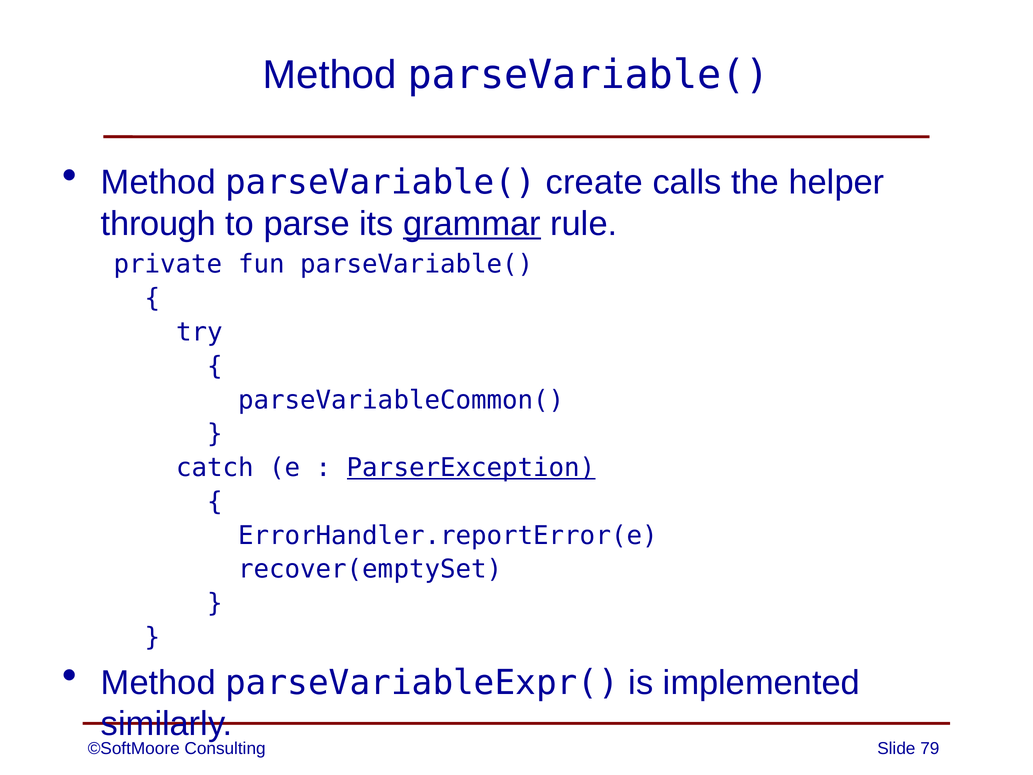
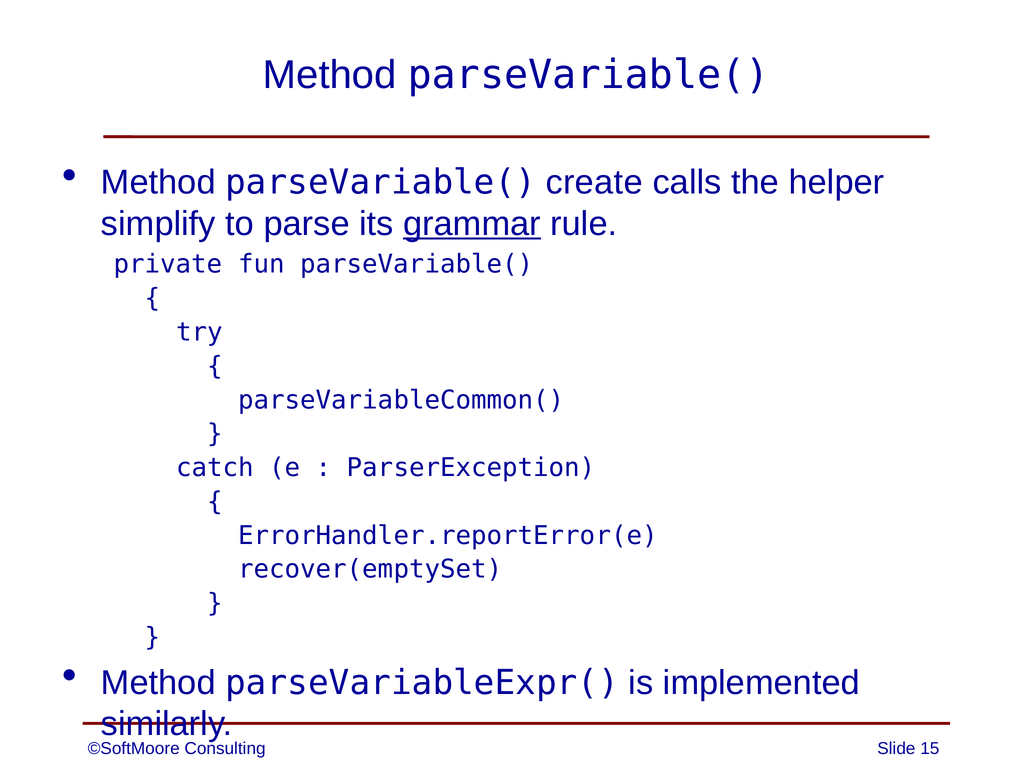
through: through -> simplify (158, 224)
ParserException underline: present -> none (471, 468)
79: 79 -> 15 (930, 748)
